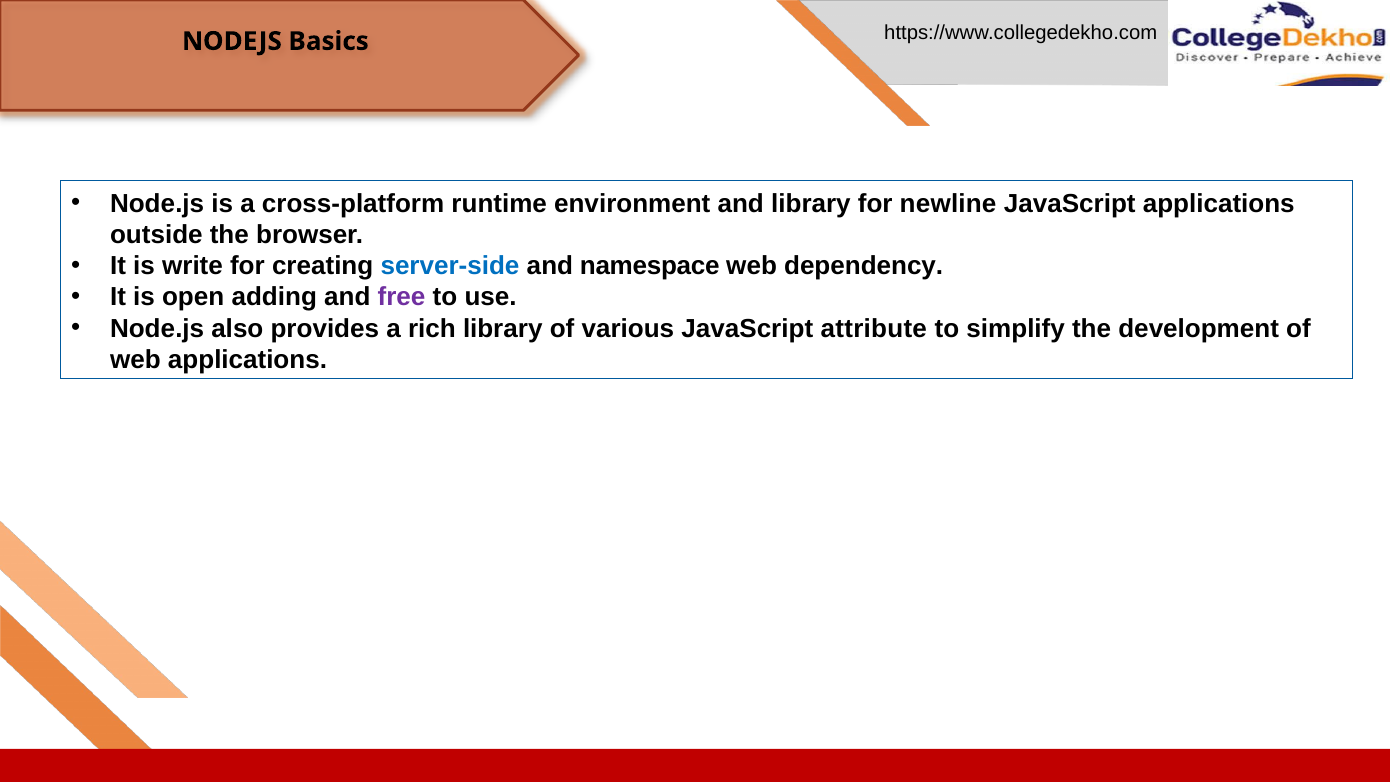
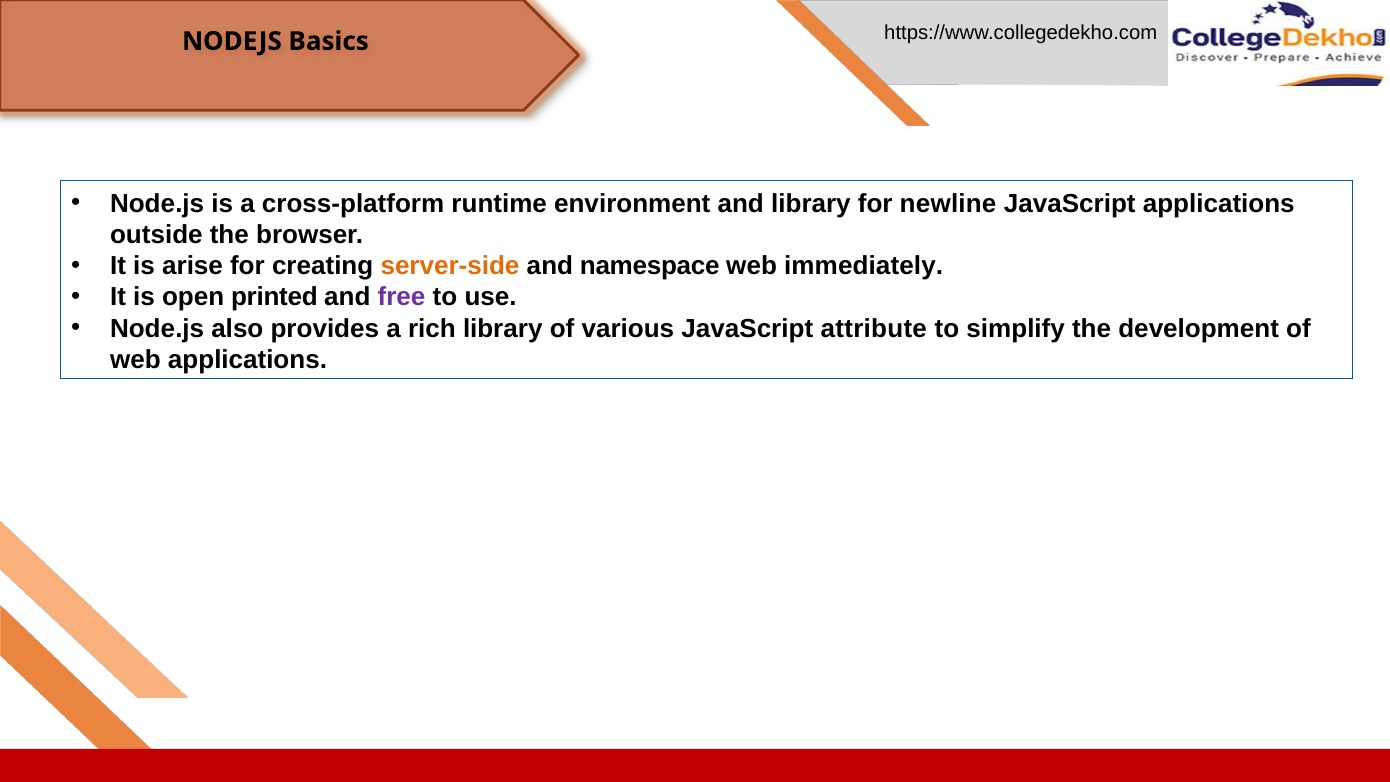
write: write -> arise (193, 266)
server-side colour: blue -> orange (450, 266)
dependency: dependency -> immediately (864, 266)
adding: adding -> printed (274, 297)
